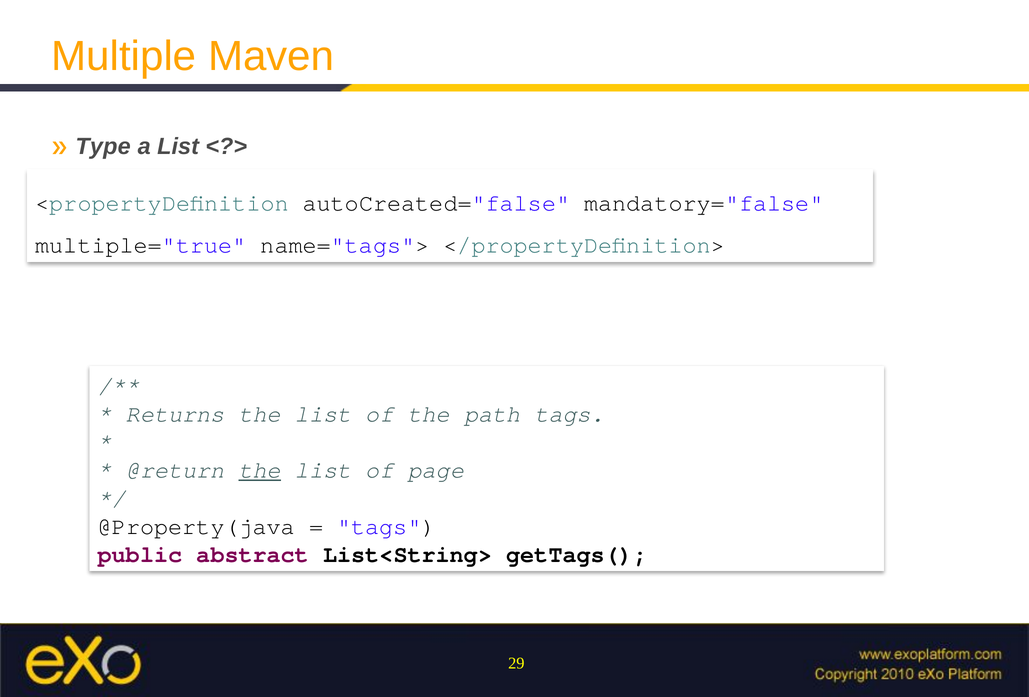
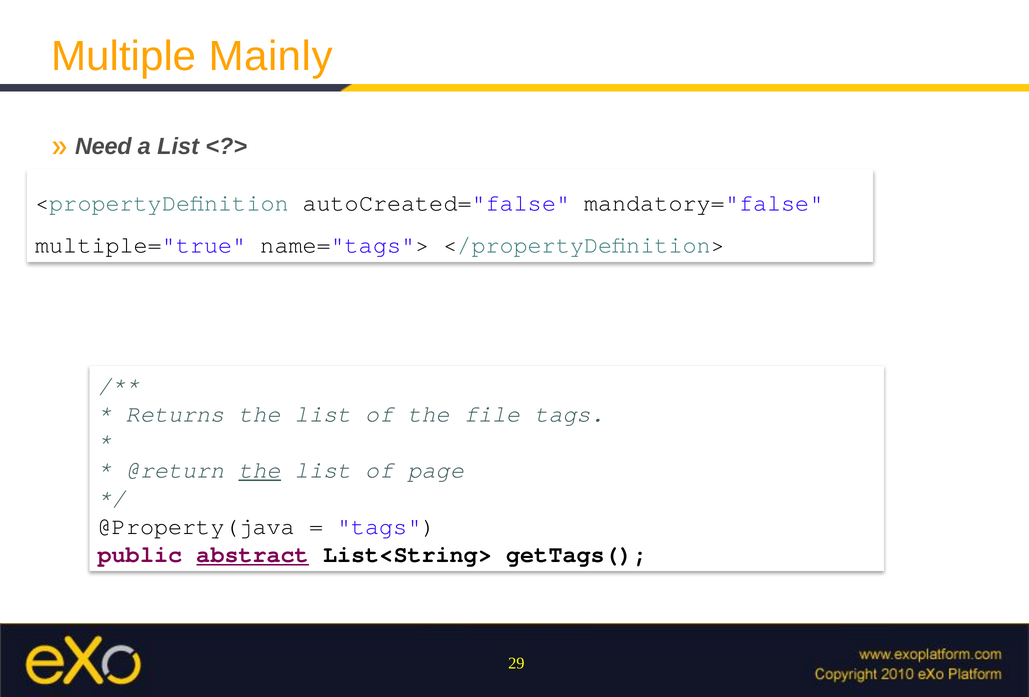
Maven: Maven -> Mainly (271, 56)
Type: Type -> Need (103, 147)
path: path -> file (492, 414)
abstract underline: none -> present (253, 555)
